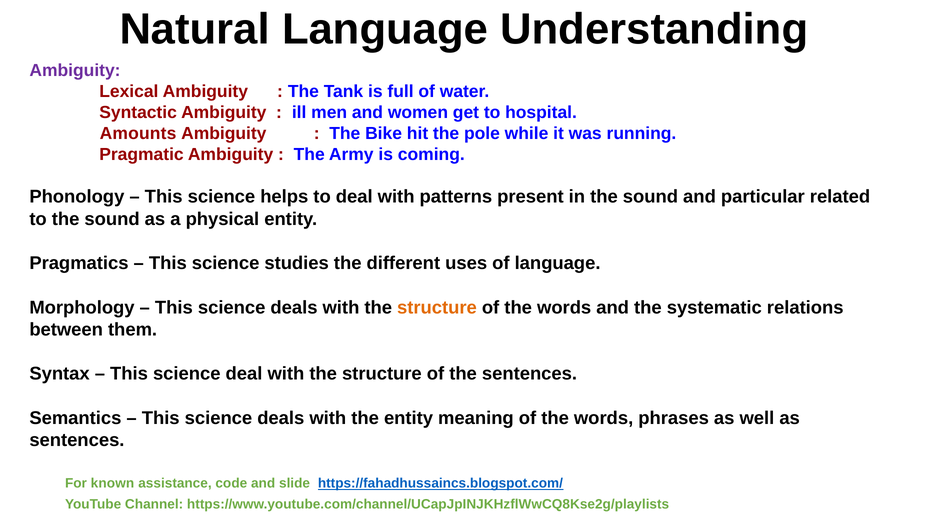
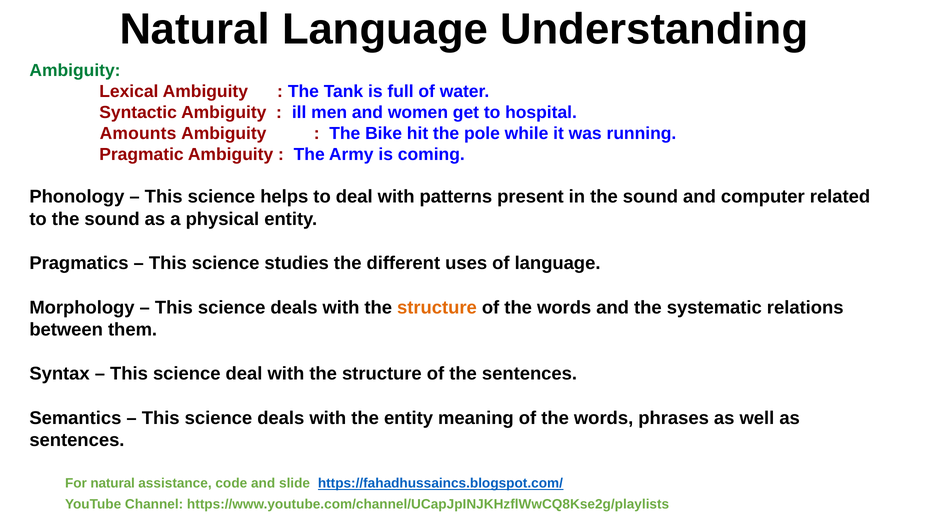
Ambiguity colour: purple -> green (75, 71)
particular: particular -> computer (763, 197)
For known: known -> natural (113, 484)
